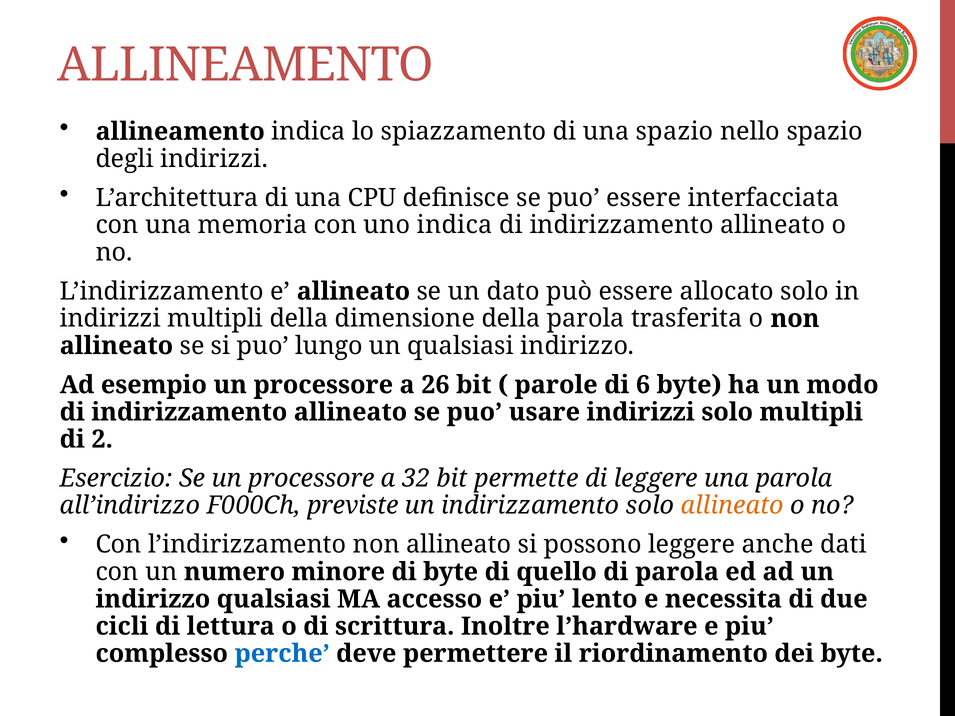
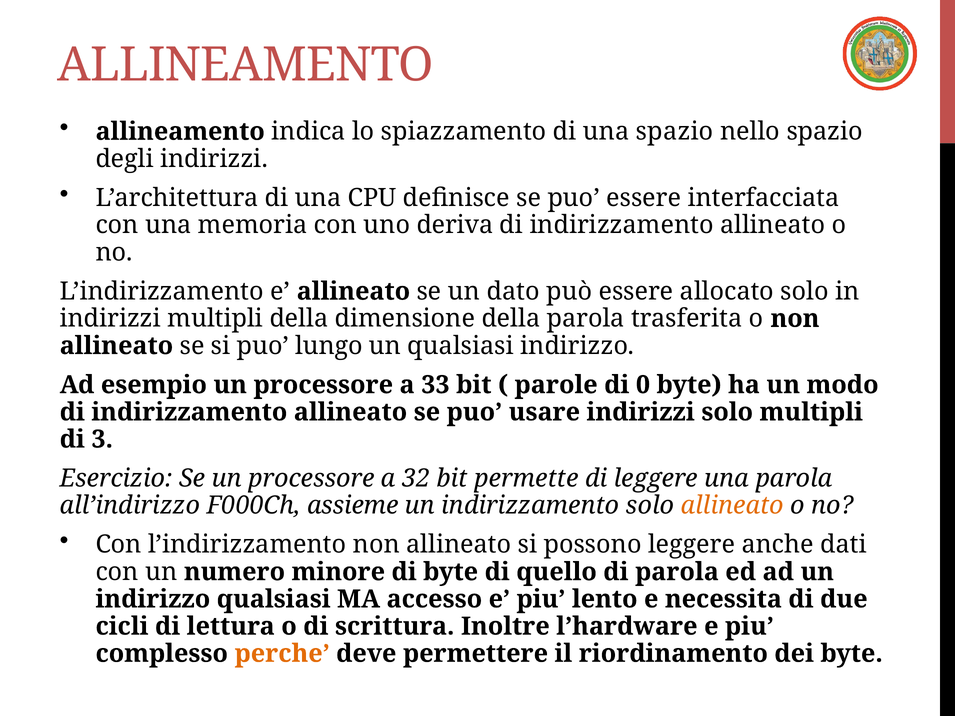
uno indica: indica -> deriva (455, 225)
26: 26 -> 33 (435, 385)
6: 6 -> 0 (643, 385)
2: 2 -> 3 (102, 439)
previste: previste -> assieme (353, 506)
perche colour: blue -> orange (282, 654)
